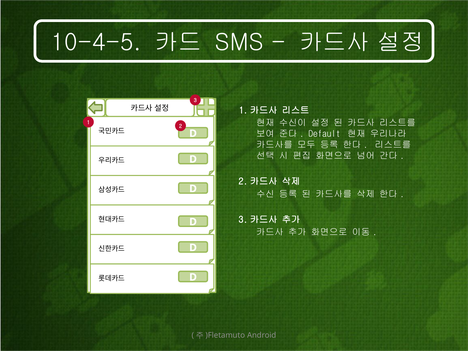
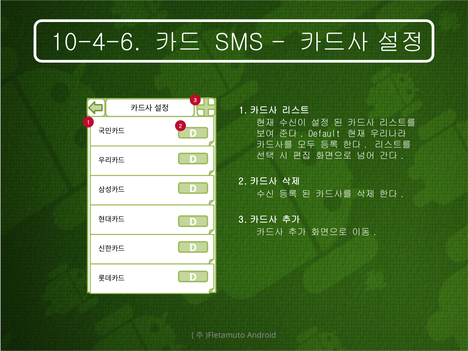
10-4-5: 10-4-5 -> 10-4-6 (96, 43)
